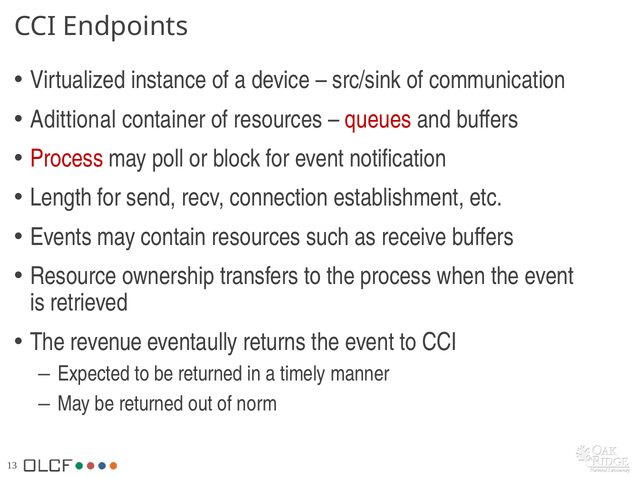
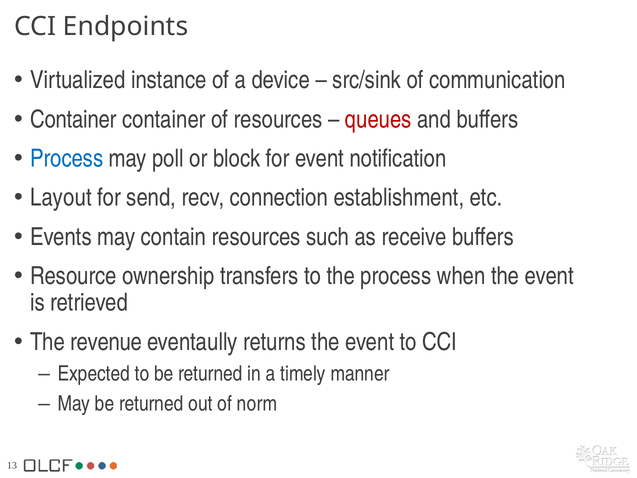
Adittional: Adittional -> Container (73, 119)
Process colour: red -> blue (67, 158)
Length: Length -> Layout (61, 198)
